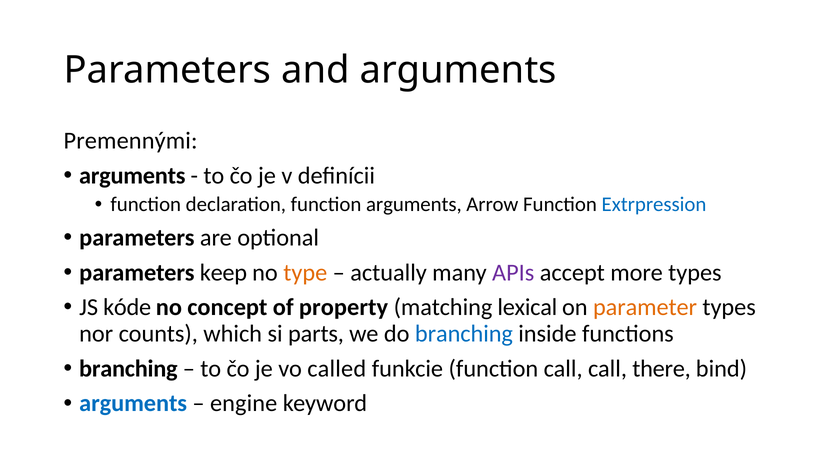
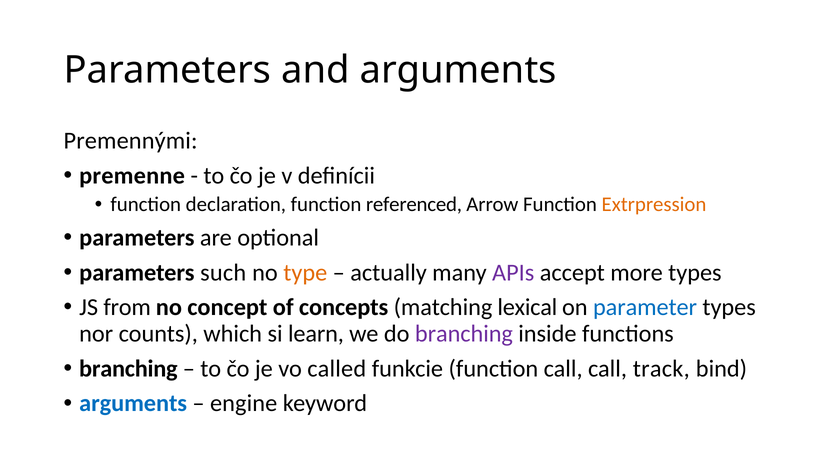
arguments: arguments -> premenne (132, 176)
function arguments: arguments -> referenced (414, 205)
Extrpression colour: blue -> orange (654, 205)
keep: keep -> such (223, 273)
kóde: kóde -> from (127, 307)
property: property -> concepts (344, 307)
parameter colour: orange -> blue (645, 307)
parts: parts -> learn (316, 334)
branching colour: blue -> purple (464, 334)
there: there -> track (661, 369)
